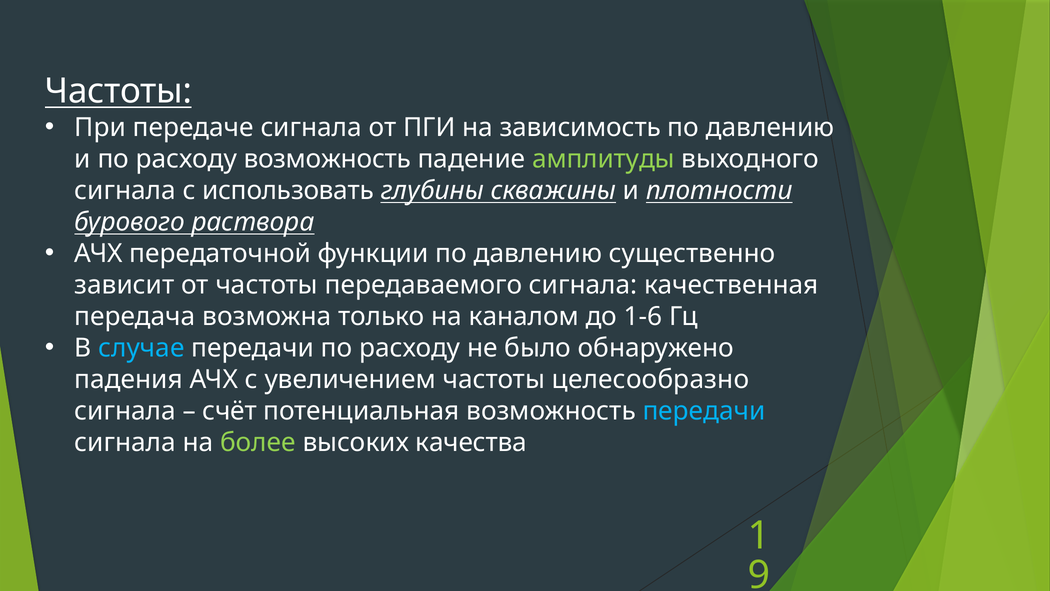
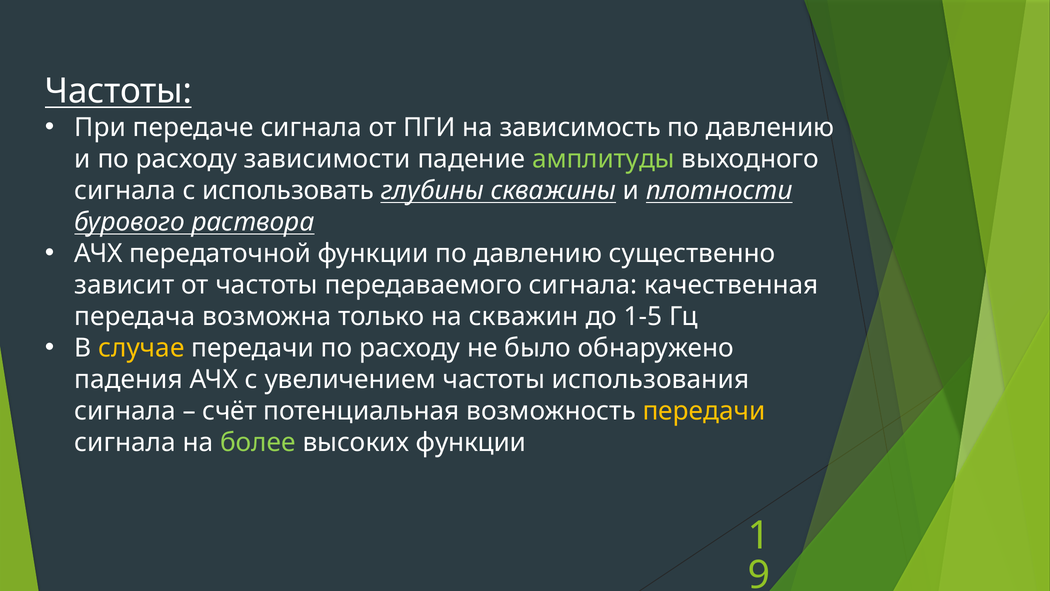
расходу возможность: возможность -> зависимости (327, 159)
каналом: каналом -> скважин (524, 316)
1-6: 1-6 -> 1-5 (643, 316)
случае colour: light blue -> yellow (141, 348)
целесообразно: целесообразно -> использования (651, 379)
передачи colour: light blue -> yellow (704, 411)
высоких качества: качества -> функции (471, 442)
